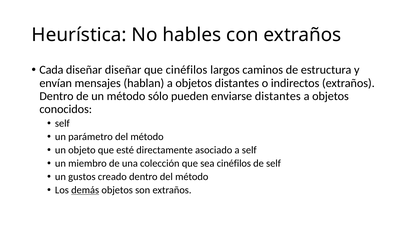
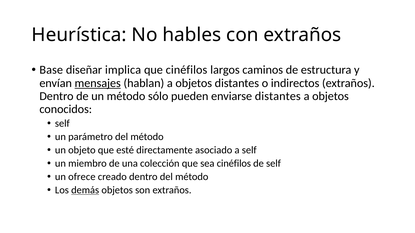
Cada: Cada -> Base (51, 70)
diseñar diseñar: diseñar -> implica (123, 70)
mensajes underline: none -> present (98, 83)
gustos: gustos -> ofrece (82, 177)
